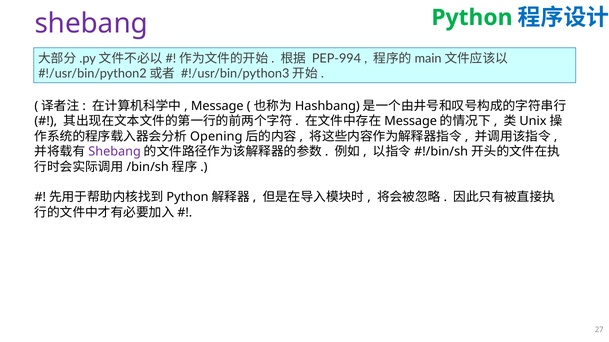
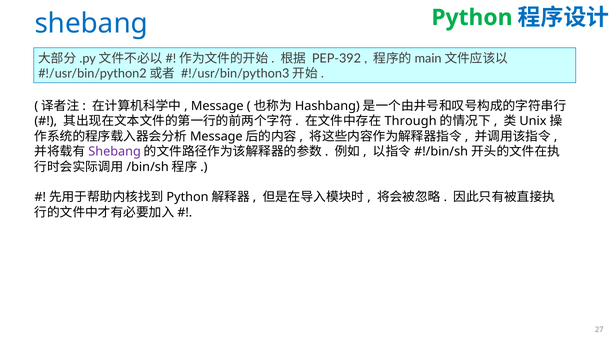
shebang colour: purple -> blue (91, 24)
PEP-994: PEP-994 -> PEP-392 (336, 58)
Message: Message -> Through (411, 121)
Opening: Opening -> Message (216, 137)
